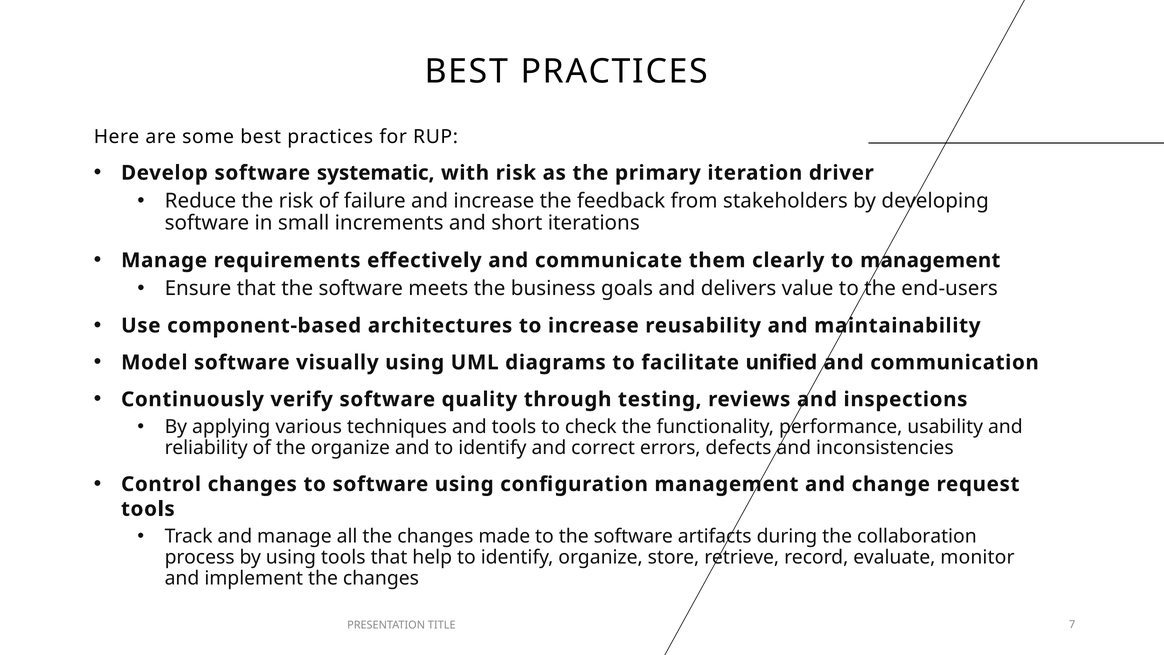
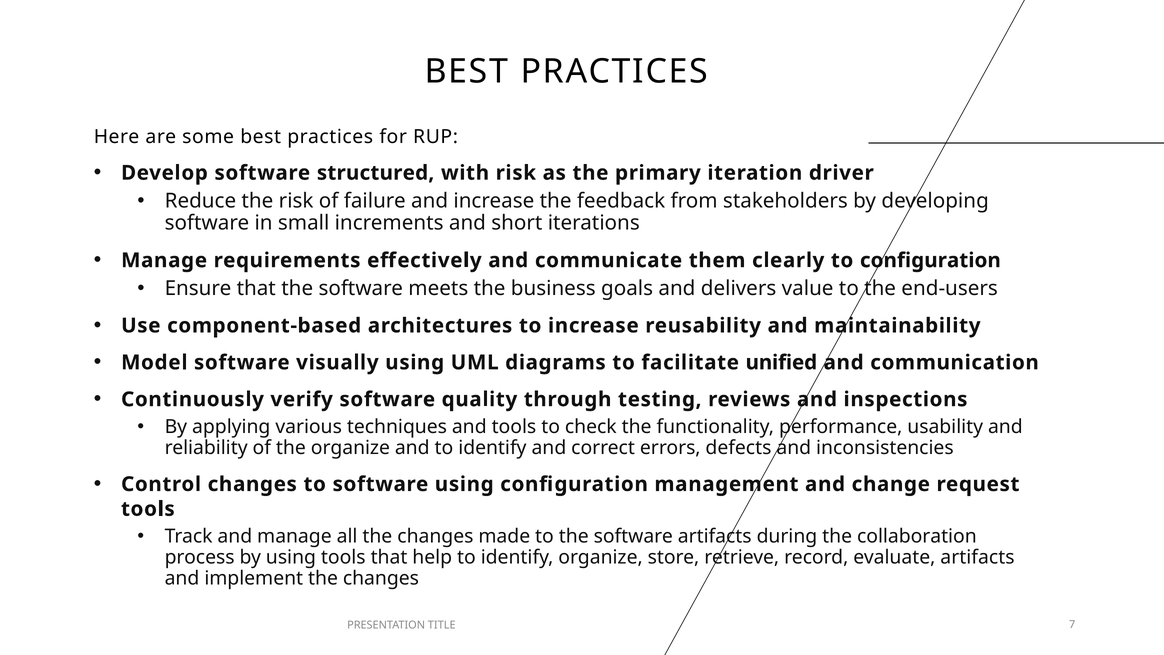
systematic: systematic -> structured (376, 173)
to management: management -> configuration (930, 260)
evaluate monitor: monitor -> artifacts (977, 557)
